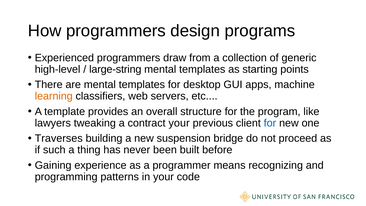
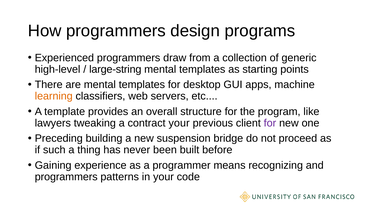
for colour: blue -> purple (270, 123)
Traverses: Traverses -> Preceding (59, 138)
programming: programming -> programmers (66, 177)
